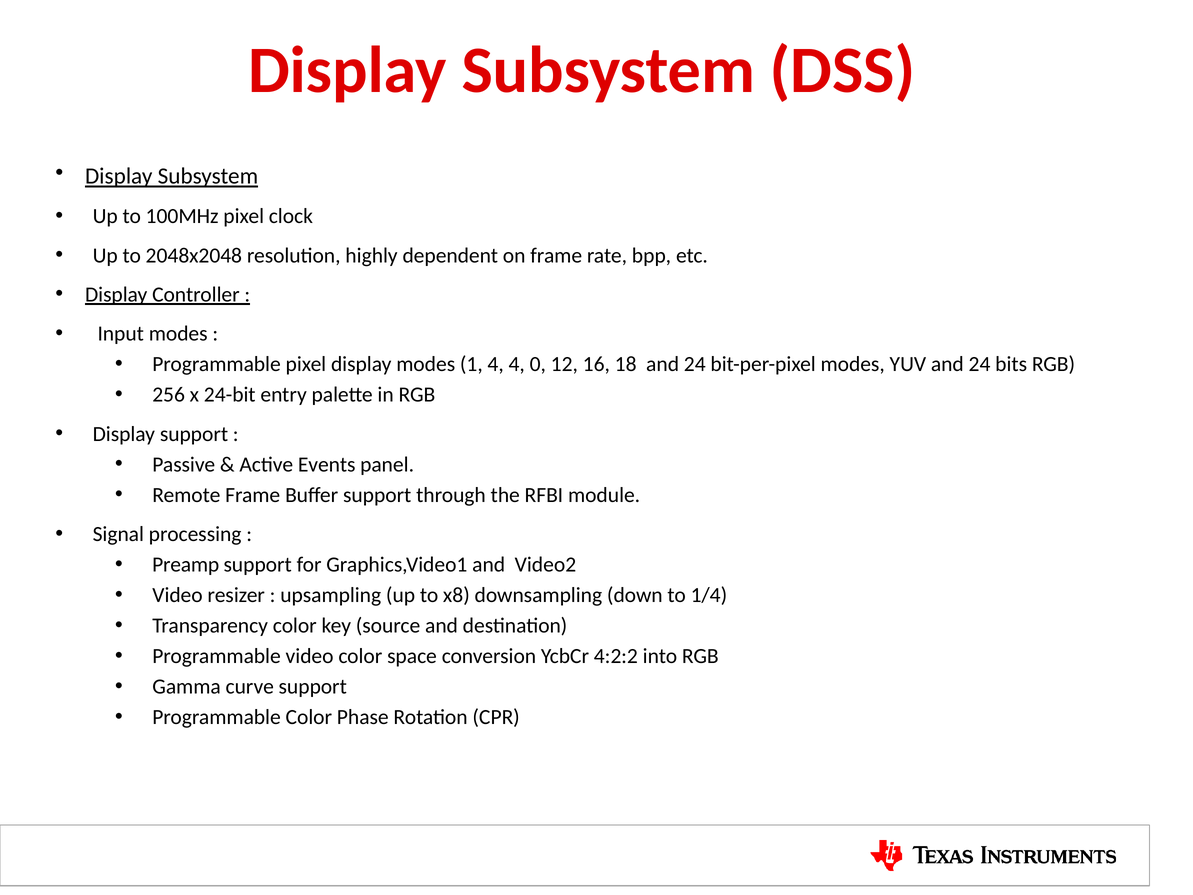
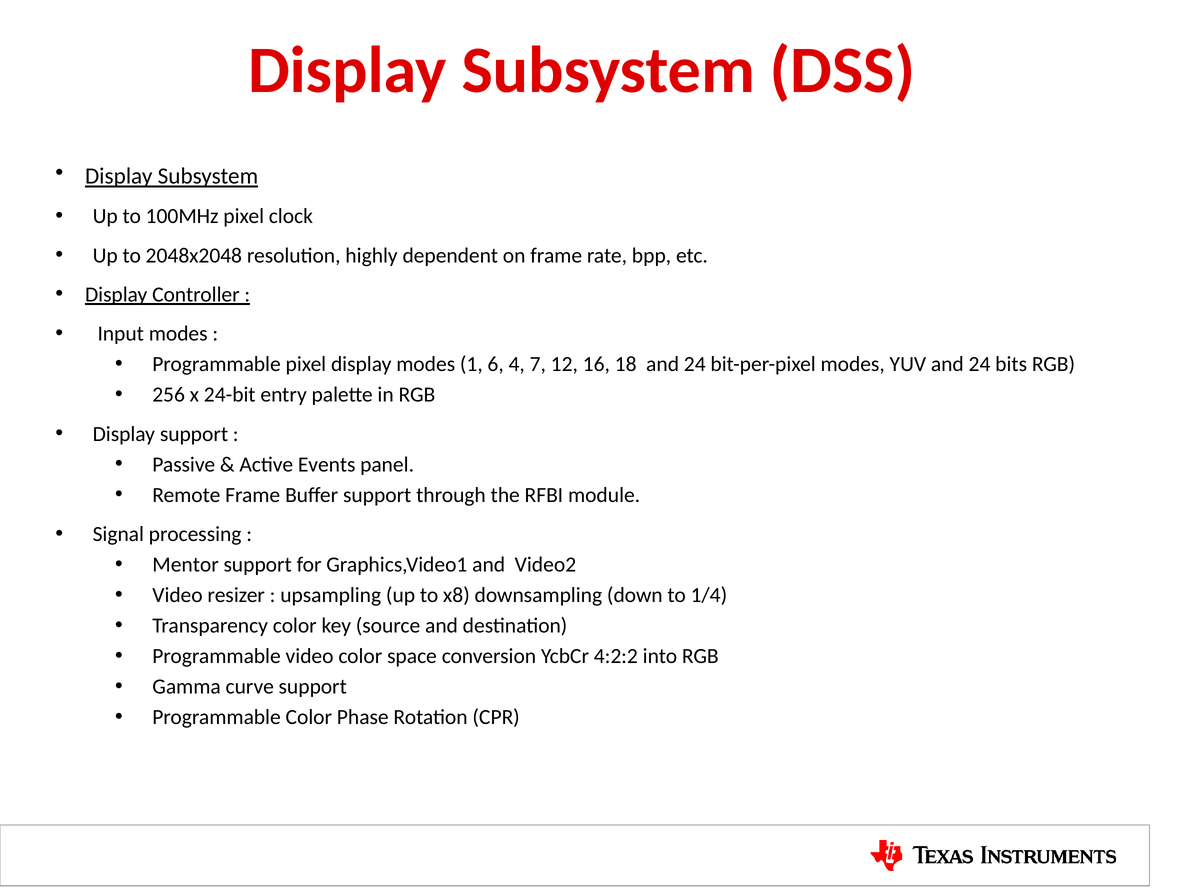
1 4: 4 -> 6 (496, 364)
0: 0 -> 7 (538, 364)
Preamp: Preamp -> Mentor (186, 564)
